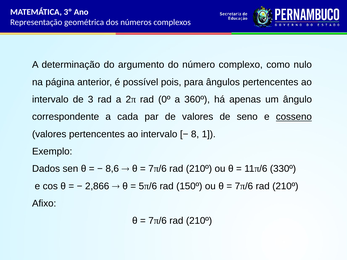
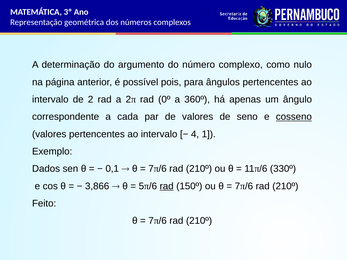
3: 3 -> 2 (91, 100)
8: 8 -> 4 (195, 134)
8,6: 8,6 -> 0,1 (112, 169)
2,866: 2,866 -> 3,866 (97, 186)
rad underline: none -> present (167, 186)
Afixo: Afixo -> Feito (44, 204)
